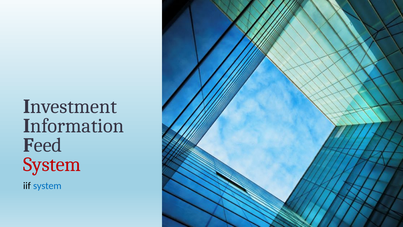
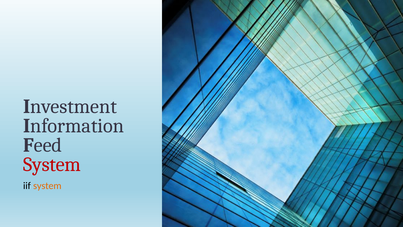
system colour: blue -> orange (47, 186)
